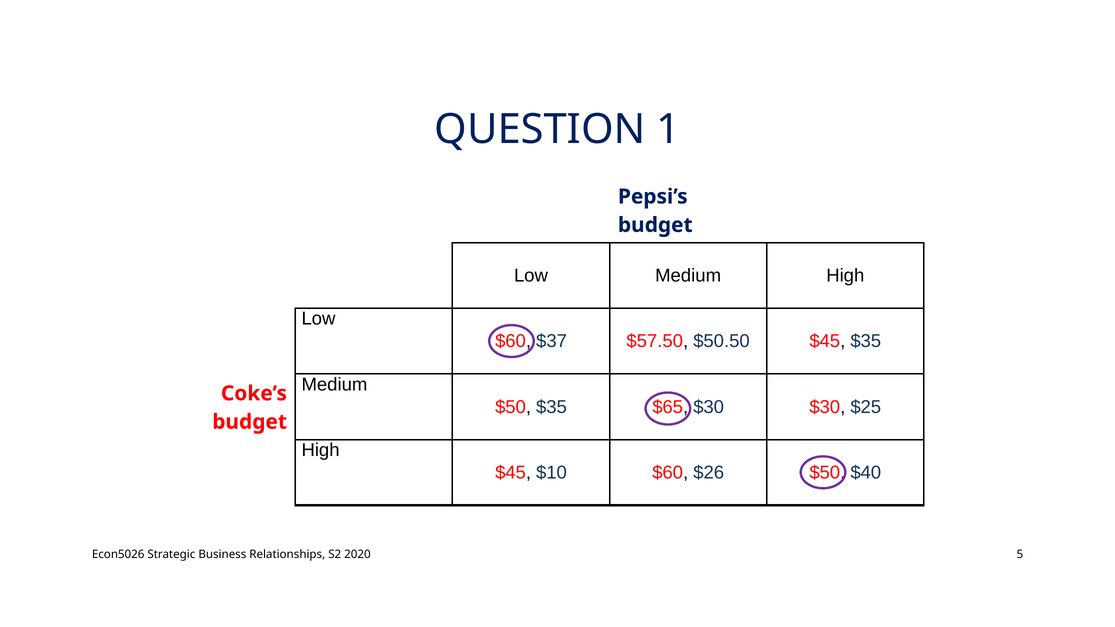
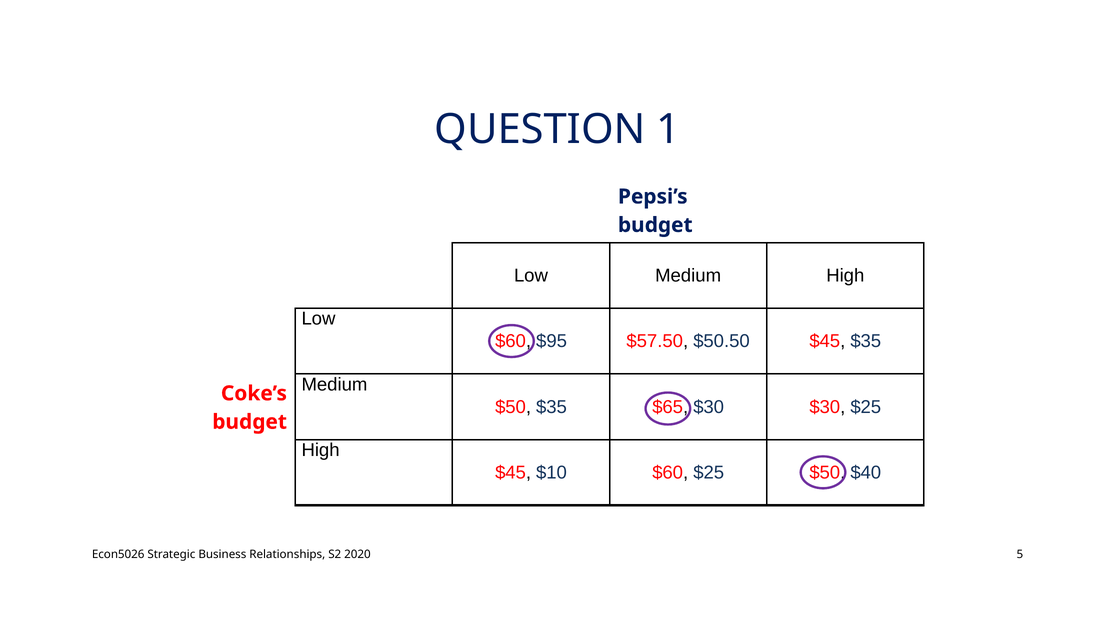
$37: $37 -> $95 (552, 341)
$60 $26: $26 -> $25 (709, 473)
